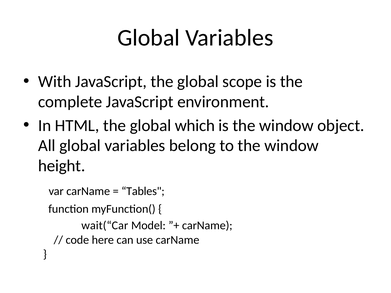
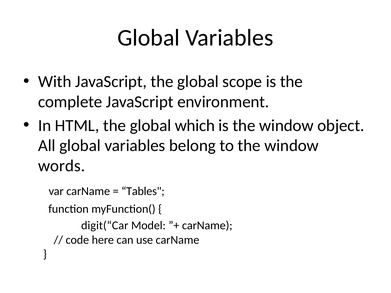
height: height -> words (62, 166)
wait(“Car: wait(“Car -> digit(“Car (105, 226)
